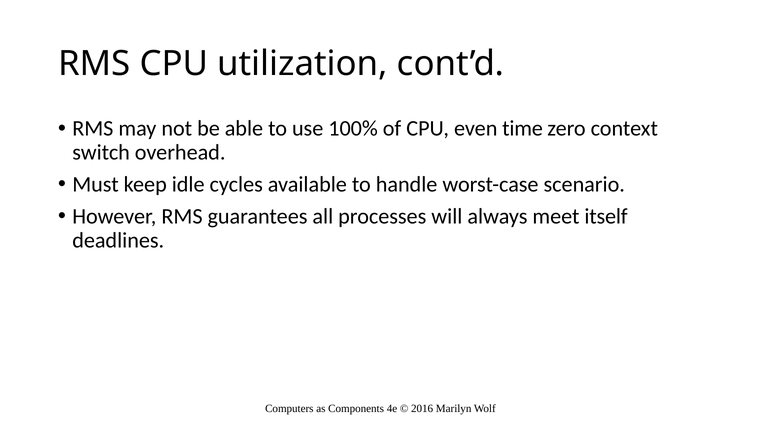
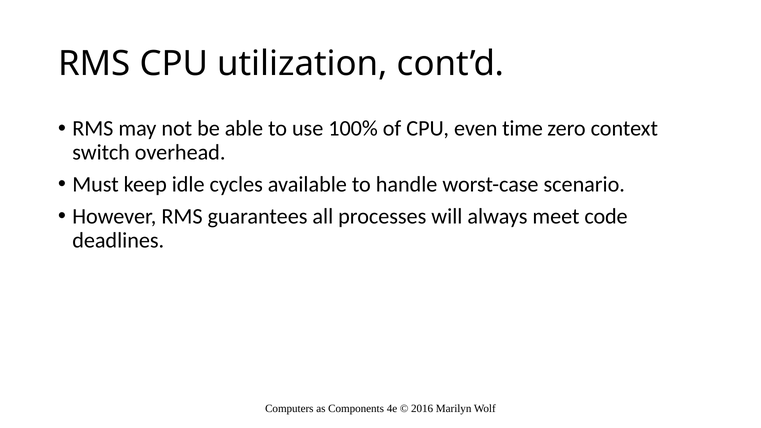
itself: itself -> code (606, 216)
